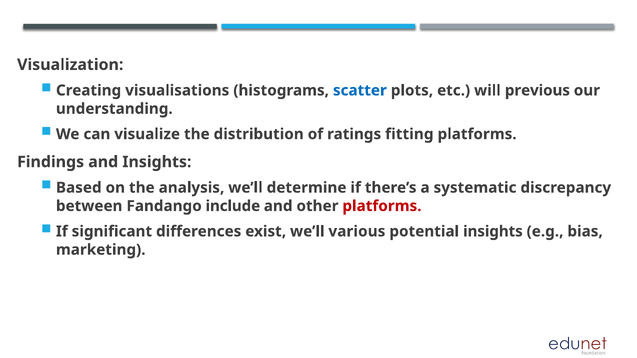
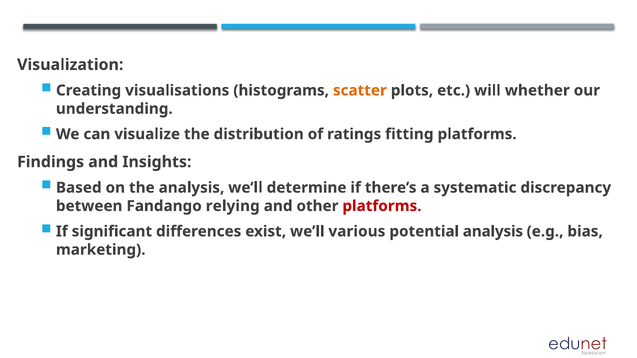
scatter colour: blue -> orange (360, 90)
previous: previous -> whether (537, 90)
include: include -> relying (233, 206)
potential insights: insights -> analysis (493, 232)
